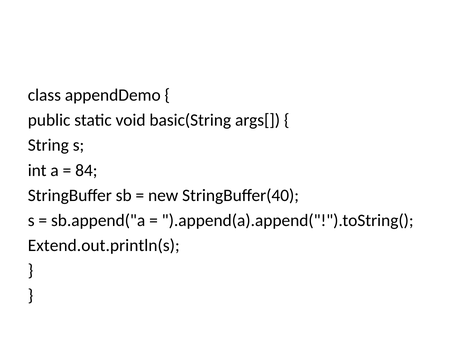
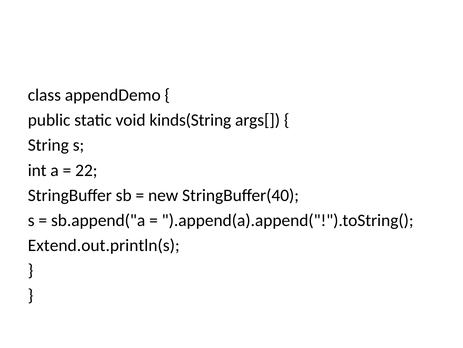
basic(String: basic(String -> kinds(String (190, 120)
84: 84 -> 22 (86, 170)
